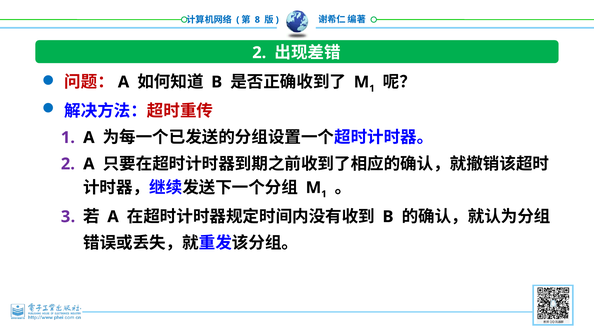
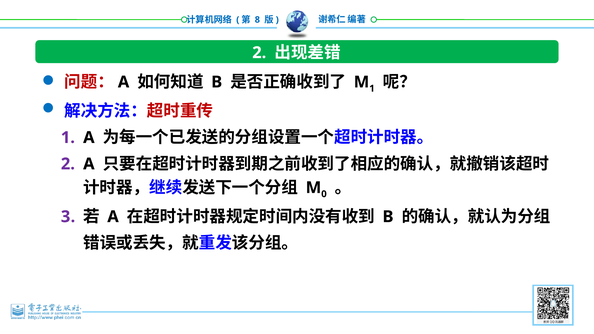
1: 1 -> 0 (324, 194)
